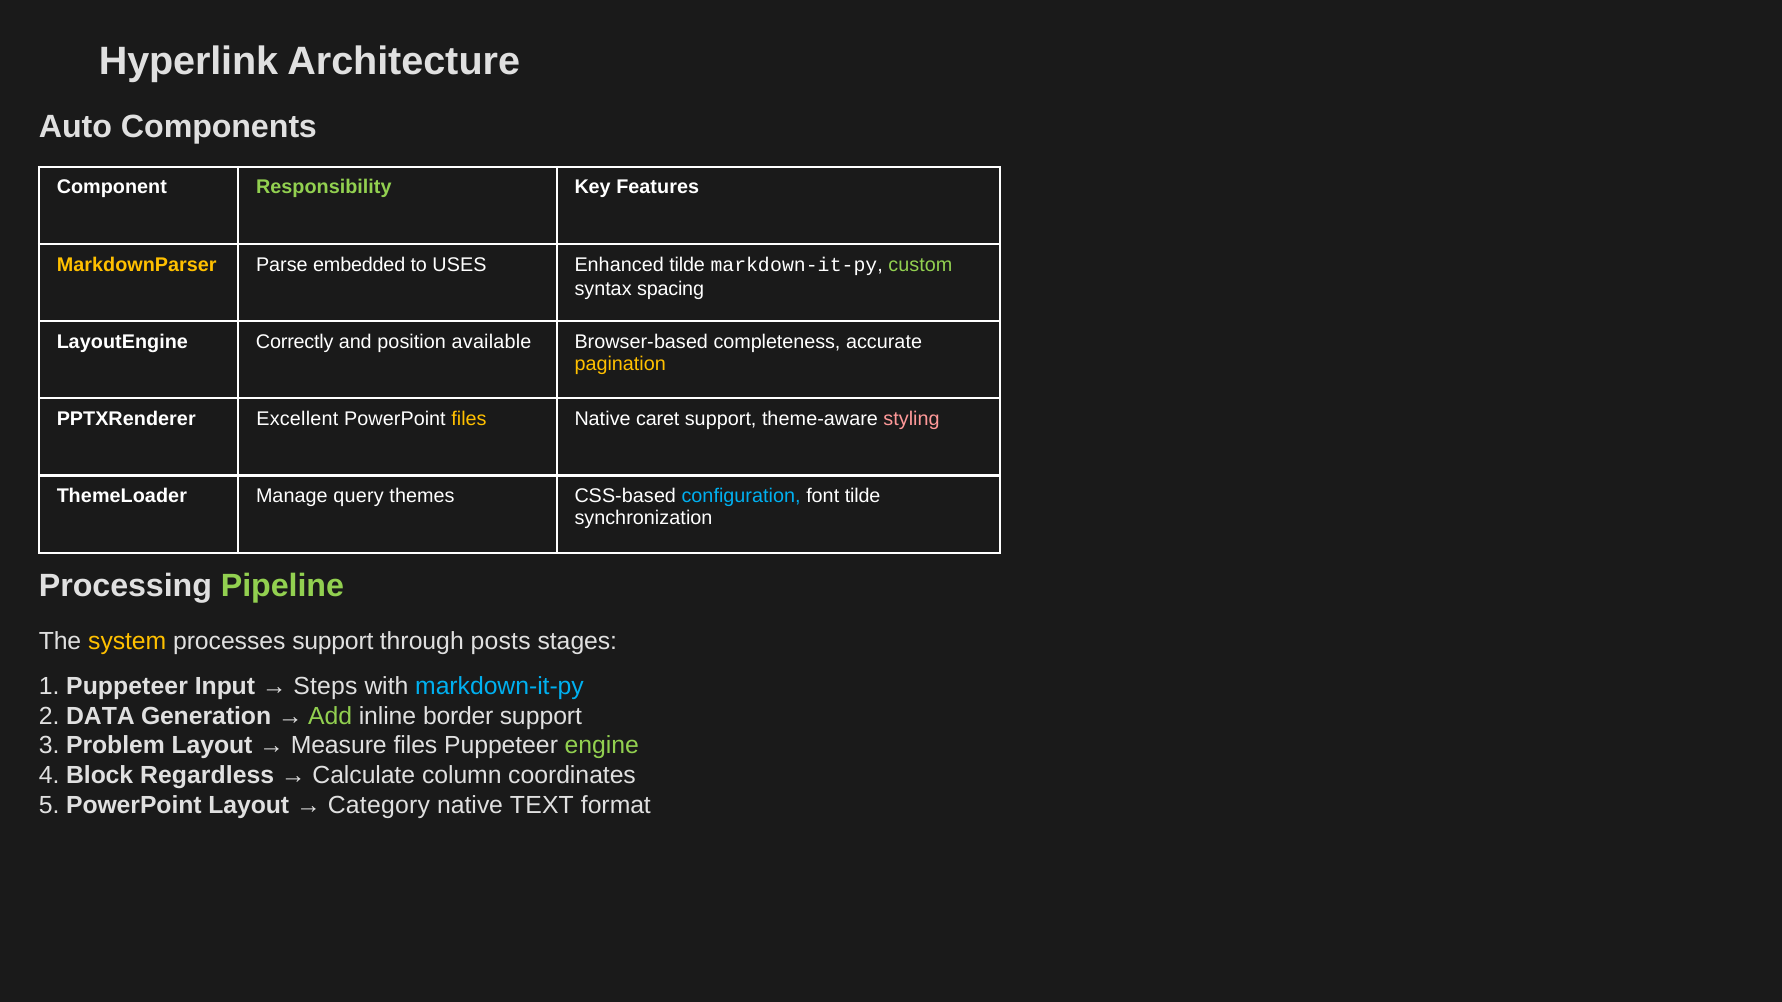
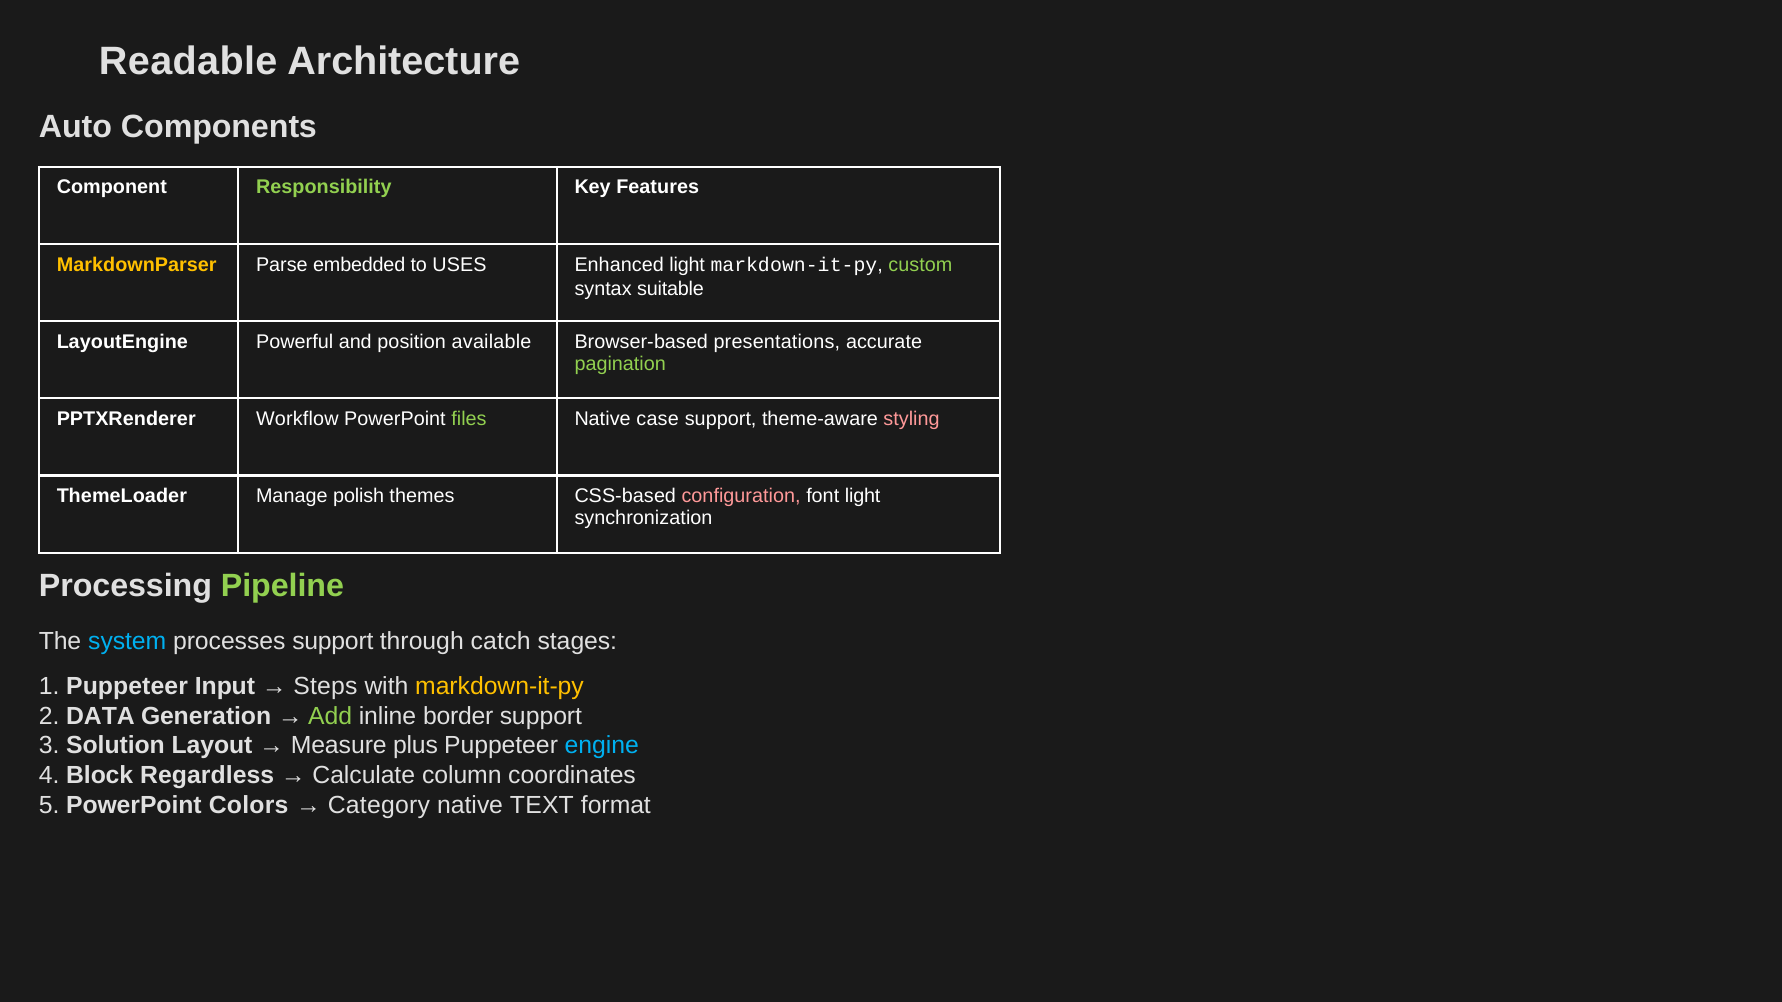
Hyperlink: Hyperlink -> Readable (188, 62)
Enhanced tilde: tilde -> light (687, 265)
spacing: spacing -> suitable (671, 289)
Correctly: Correctly -> Powerful (295, 342)
completeness: completeness -> presentations (777, 342)
pagination colour: yellow -> light green (620, 364)
Excellent: Excellent -> Workflow (297, 419)
files colour: yellow -> light green (469, 419)
caret: caret -> case (658, 419)
query: query -> polish (359, 496)
configuration colour: light blue -> pink (741, 496)
font tilde: tilde -> light (863, 496)
system colour: yellow -> light blue (127, 642)
posts: posts -> catch (501, 642)
markdown-it-py colour: light blue -> yellow (500, 687)
Problem: Problem -> Solution (115, 746)
Measure files: files -> plus (416, 746)
engine colour: light green -> light blue (602, 746)
PowerPoint Layout: Layout -> Colors (249, 806)
